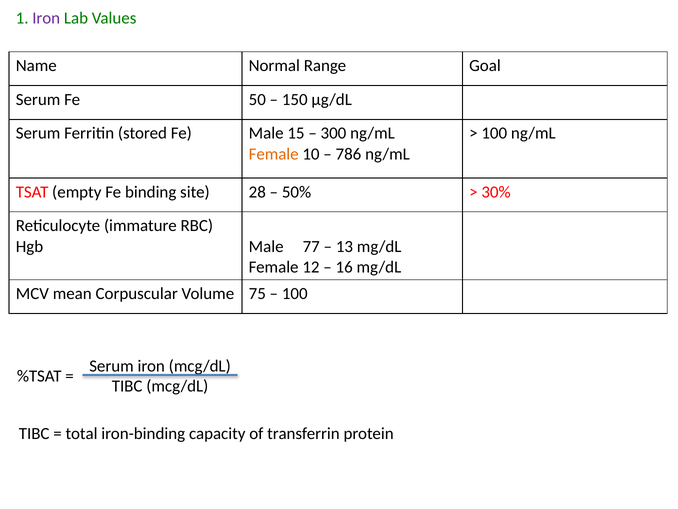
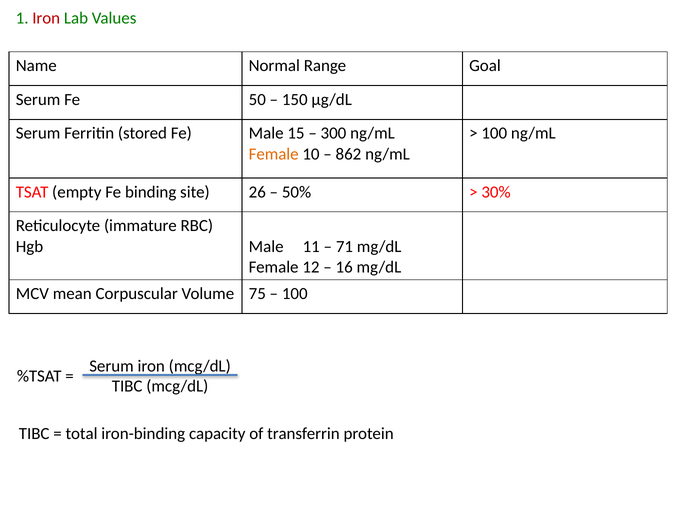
Iron colour: purple -> red (46, 18)
786: 786 -> 862 (348, 154)
28: 28 -> 26 (257, 192)
77: 77 -> 11 (311, 246)
13: 13 -> 71 (344, 246)
